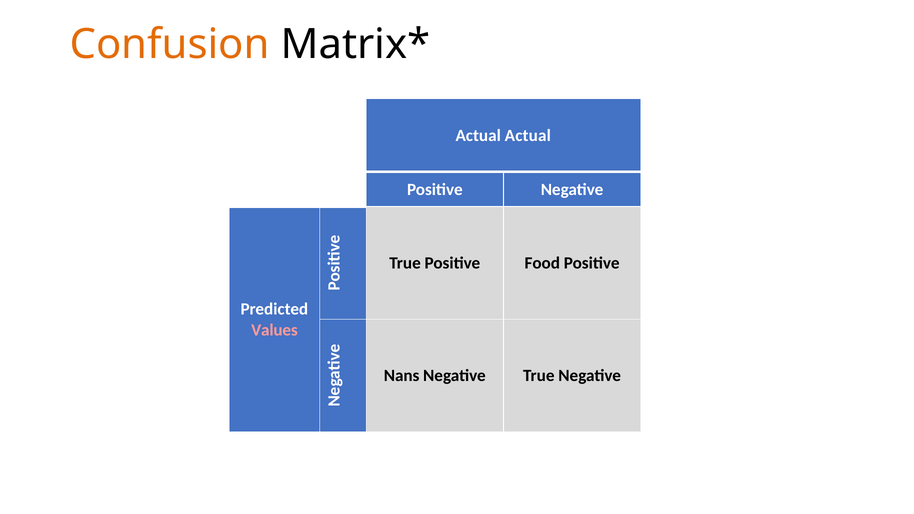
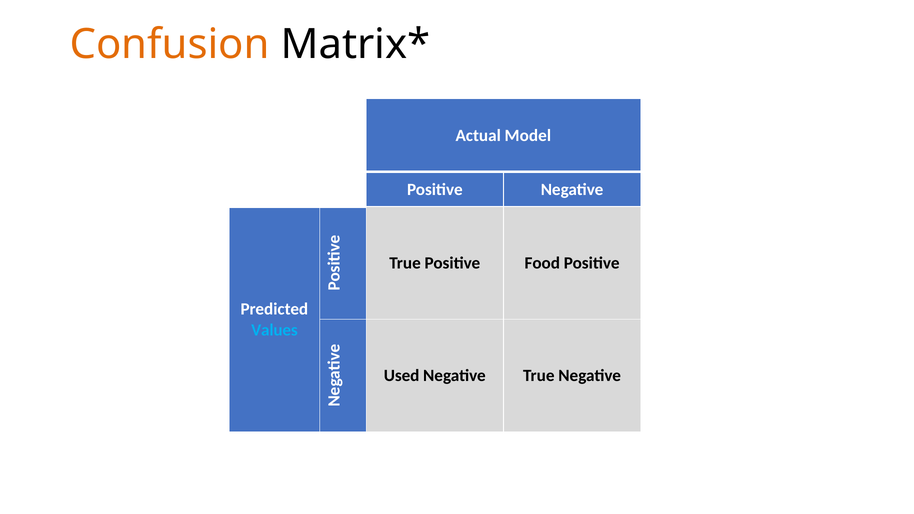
Actual Actual: Actual -> Model (528, 135)
Values colour: pink -> light blue (274, 330)
Nans: Nans -> Used (402, 376)
